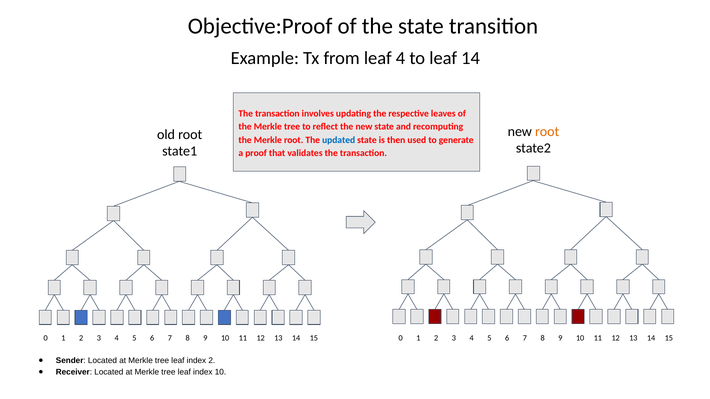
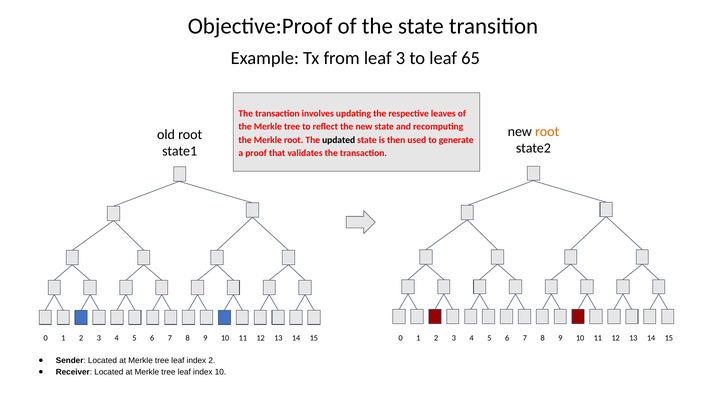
leaf 4: 4 -> 3 (400, 58)
leaf 14: 14 -> 65 (471, 58)
updated colour: blue -> black (339, 140)
